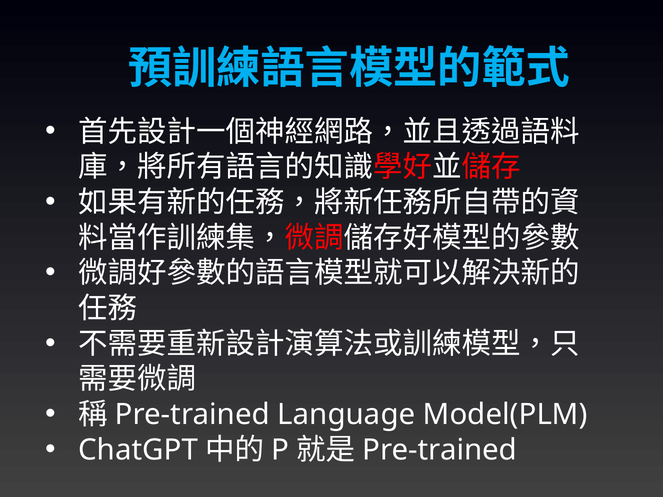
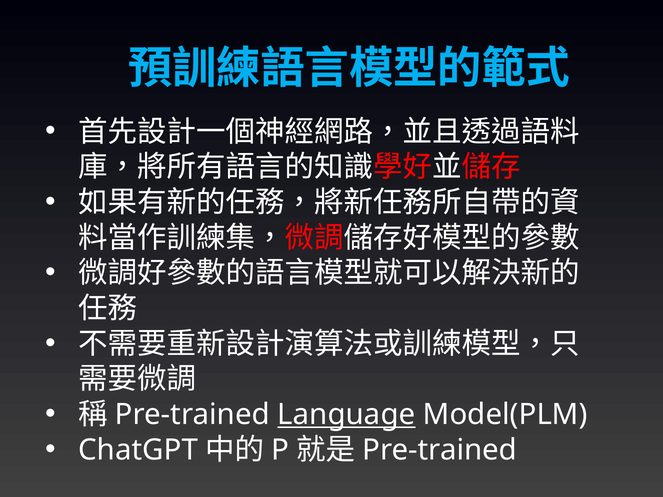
Language underline: none -> present (346, 415)
